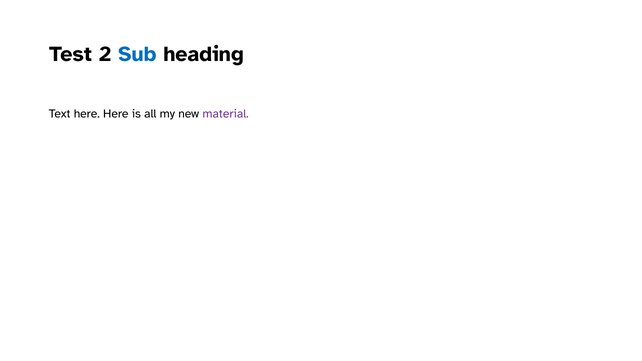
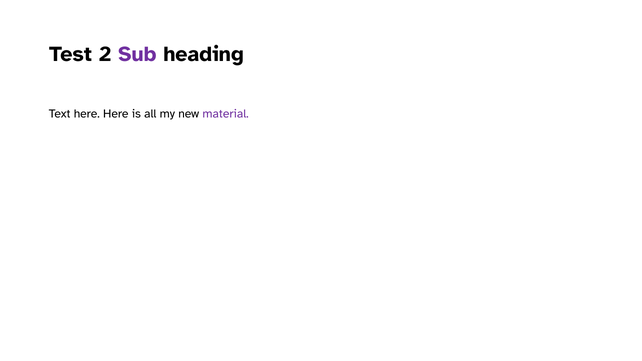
Sub colour: blue -> purple (137, 54)
